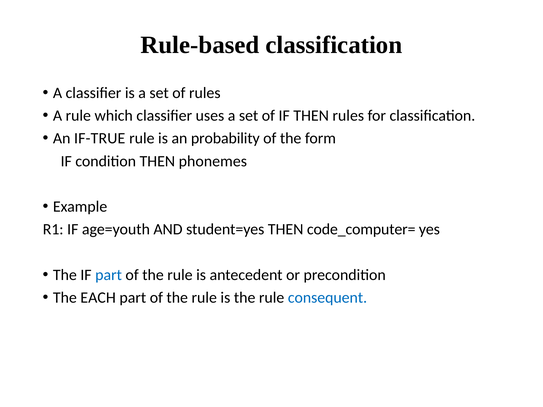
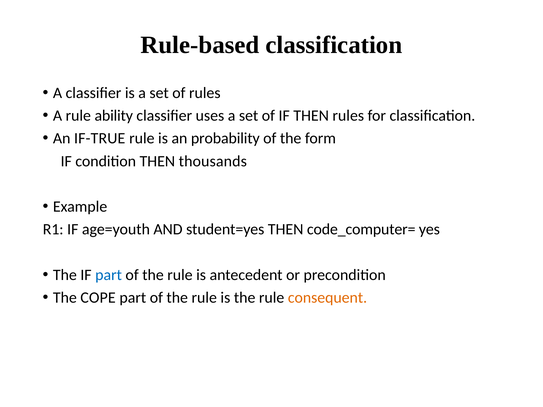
which: which -> ability (114, 116)
phonemes: phonemes -> thousands (213, 161)
EACH: EACH -> COPE (98, 298)
consequent colour: blue -> orange (327, 298)
